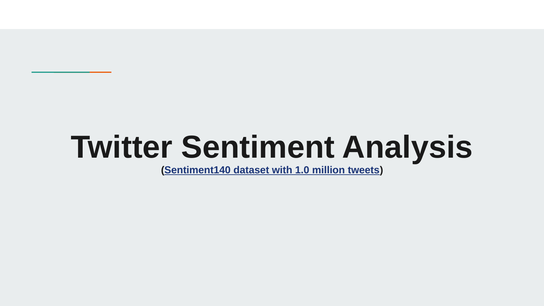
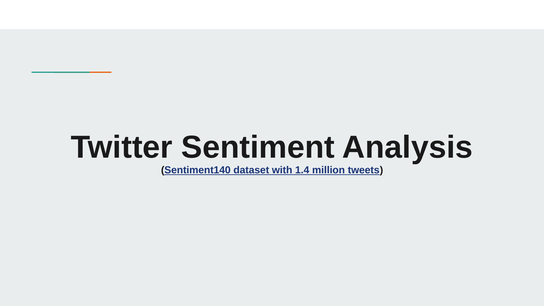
1.0: 1.0 -> 1.4 (302, 170)
